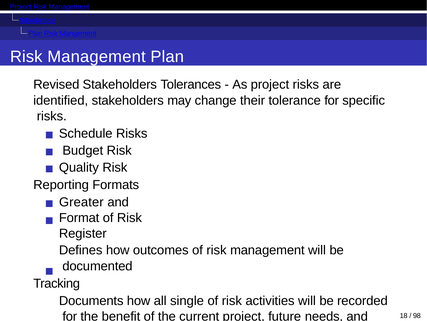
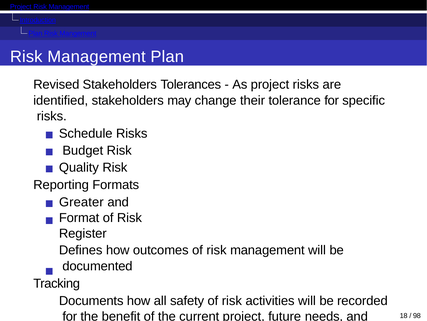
single: single -> safety (187, 300)
